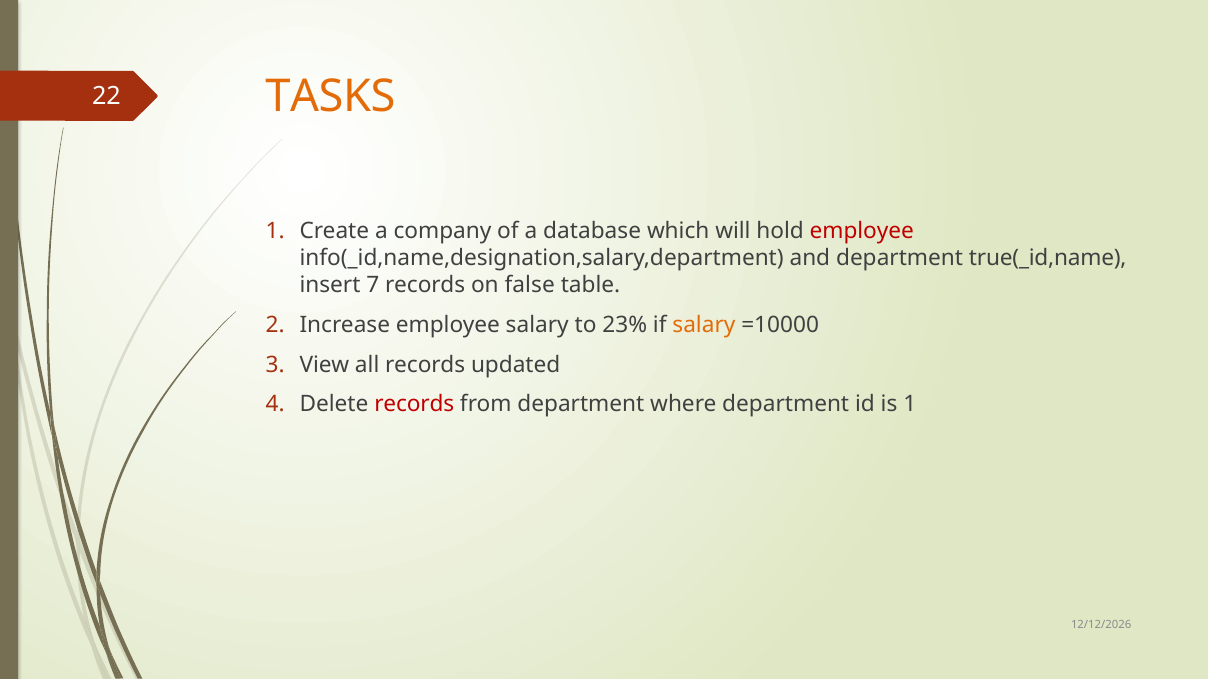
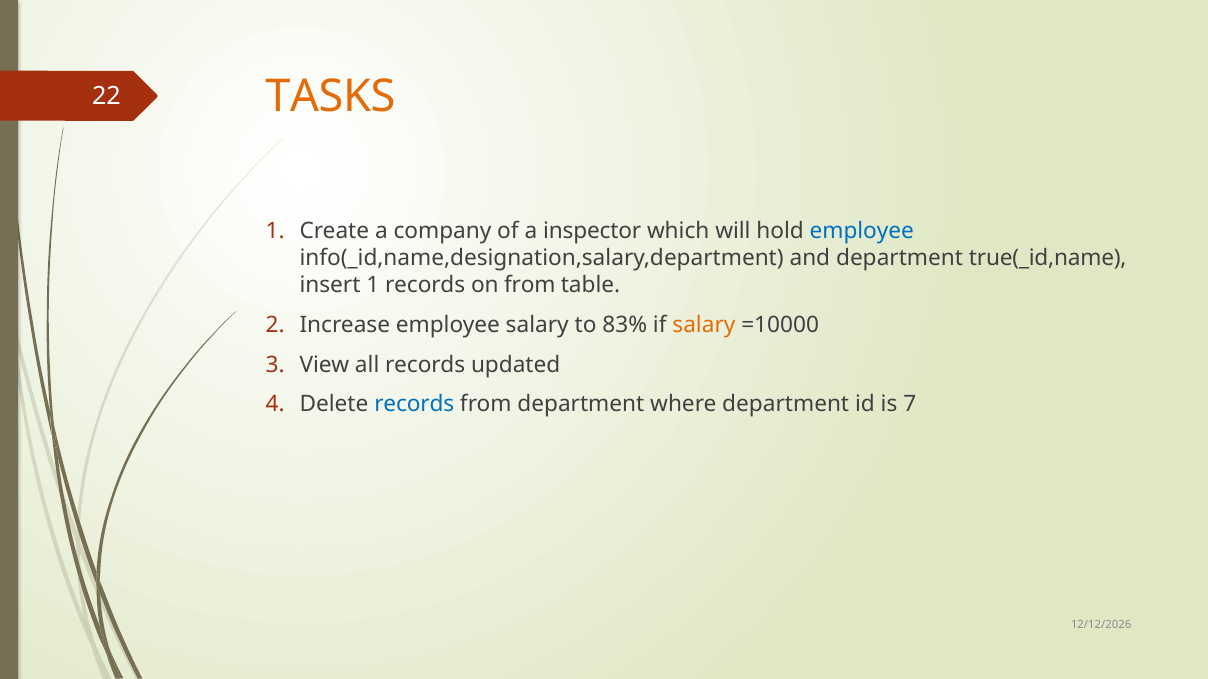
database: database -> inspector (592, 231)
employee colour: red -> blue (862, 231)
insert 7: 7 -> 1 (373, 285)
on false: false -> from (530, 285)
23%: 23% -> 83% (625, 325)
records colour: red -> blue (414, 405)
is 1: 1 -> 7 (910, 405)
